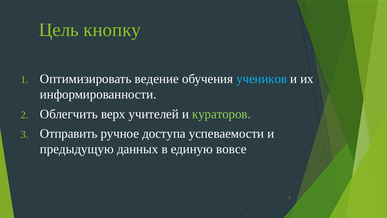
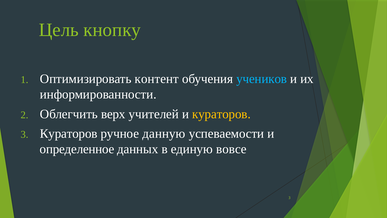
ведение: ведение -> контент (157, 79)
кураторов colour: light green -> yellow (221, 114)
3 Отправить: Отправить -> Кураторов (69, 133)
доступа: доступа -> данную (164, 133)
предыдущую: предыдущую -> определенное (77, 149)
